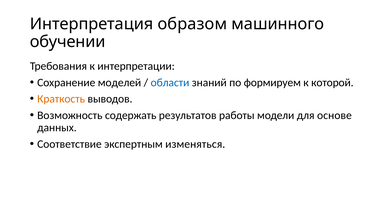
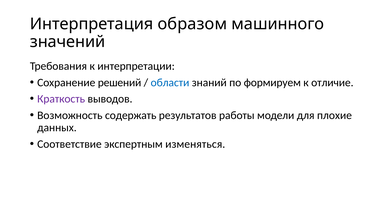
обучении: обучении -> значений (68, 42)
моделей: моделей -> решений (120, 83)
которой: которой -> отличие (332, 83)
Краткость colour: orange -> purple (61, 99)
основе: основе -> плохие (334, 116)
